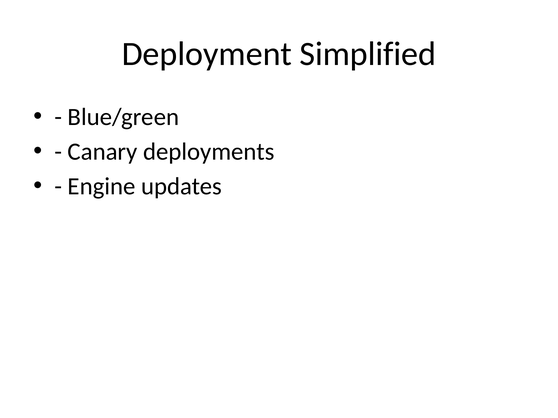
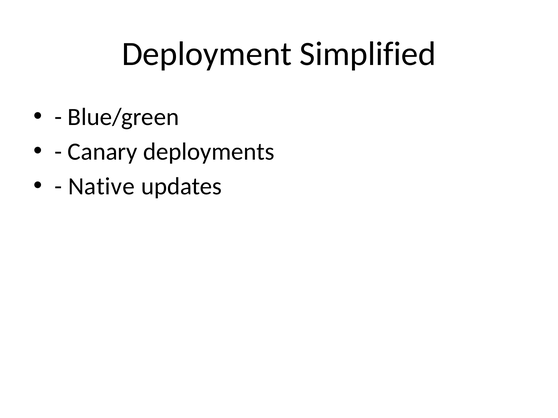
Engine: Engine -> Native (101, 187)
